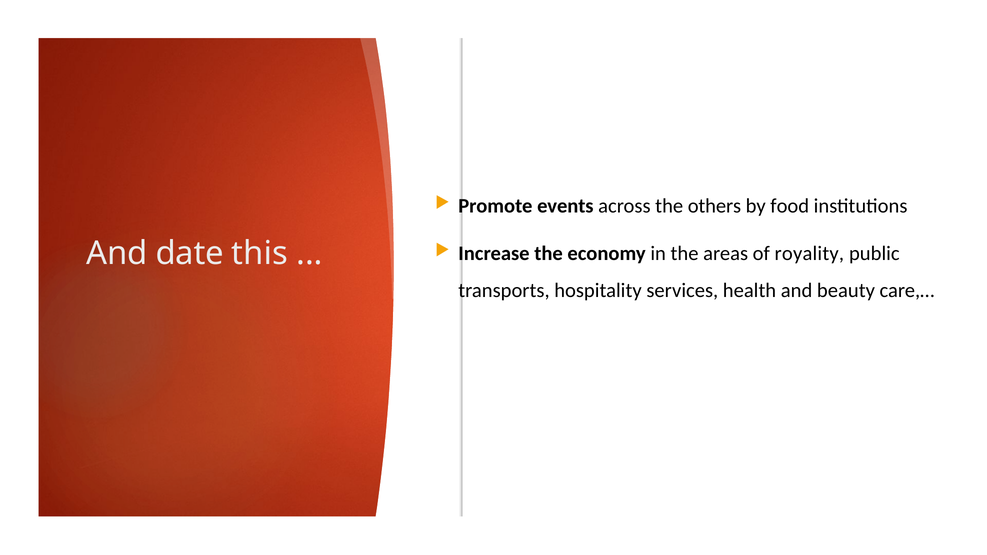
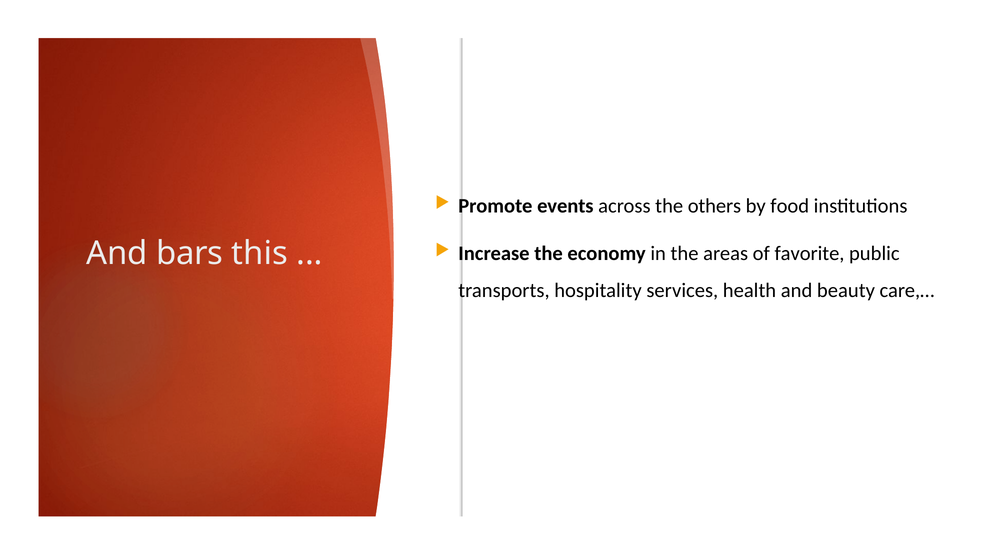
date: date -> bars (190, 253)
royality: royality -> favorite (809, 253)
